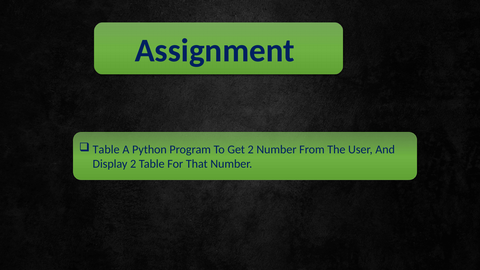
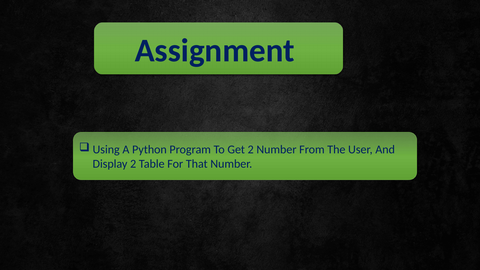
Table: Table -> Using (106, 150)
